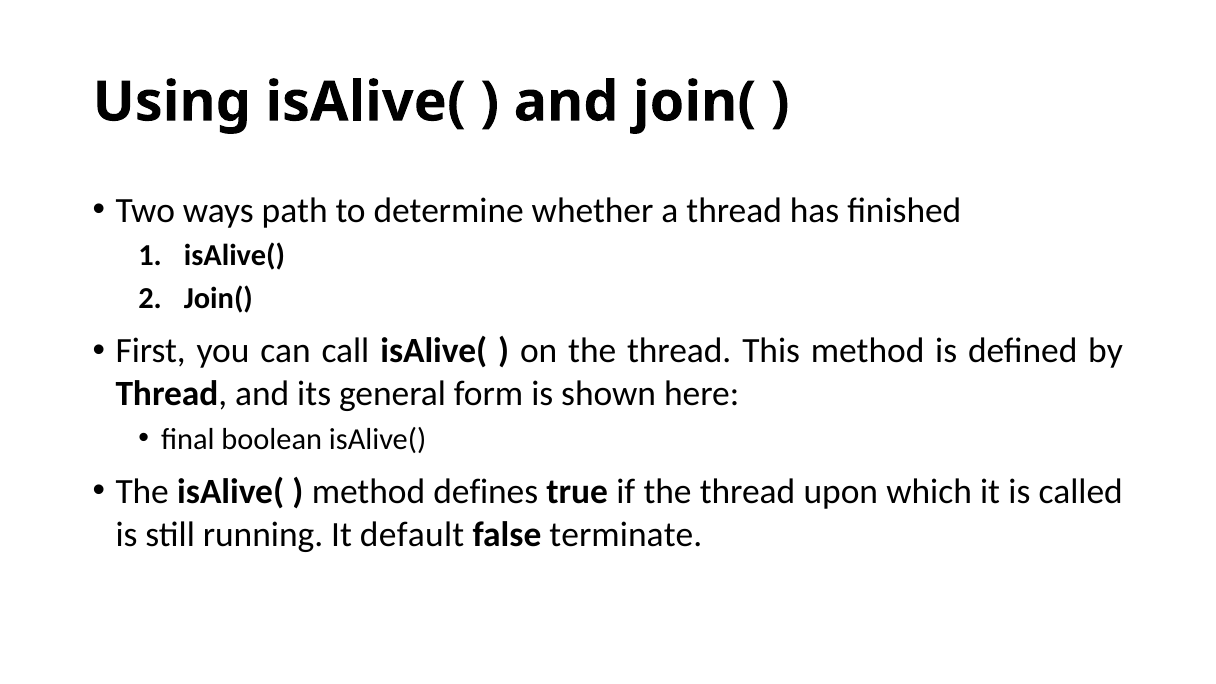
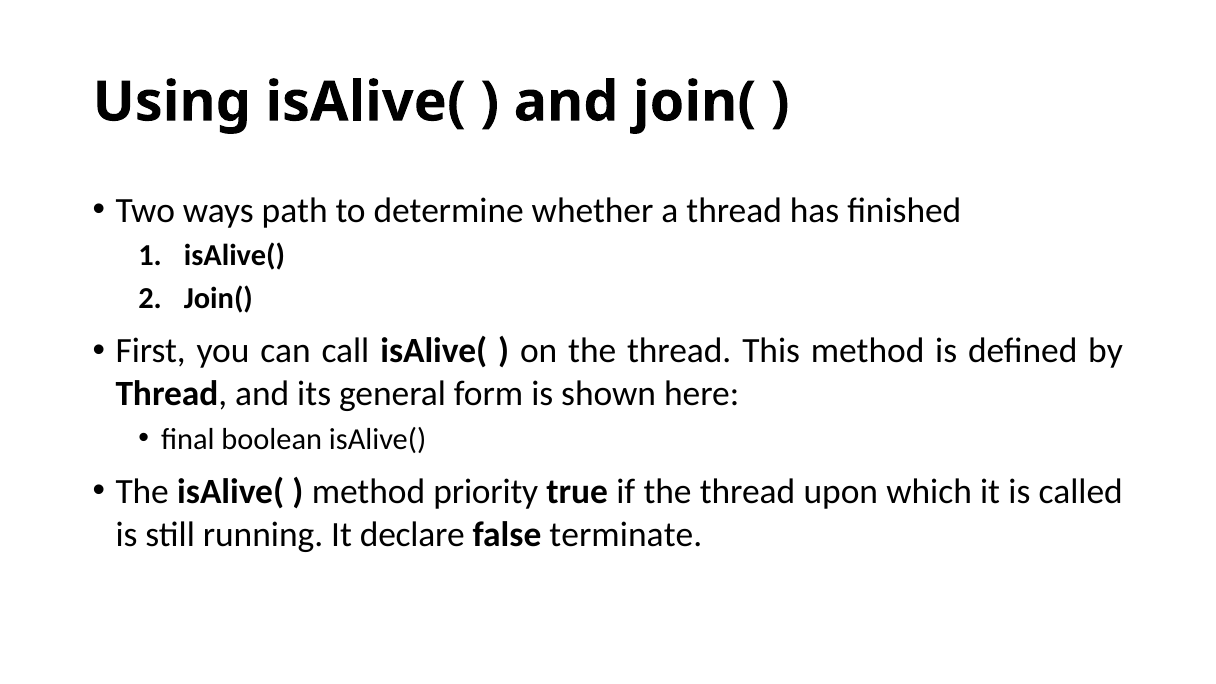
defines: defines -> priority (486, 492)
default: default -> declare (412, 534)
